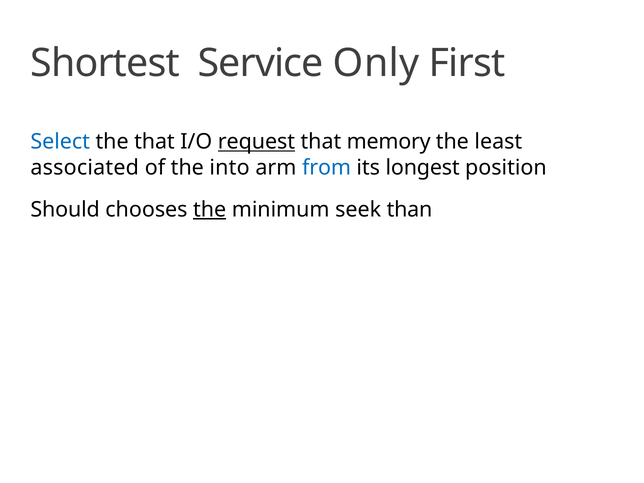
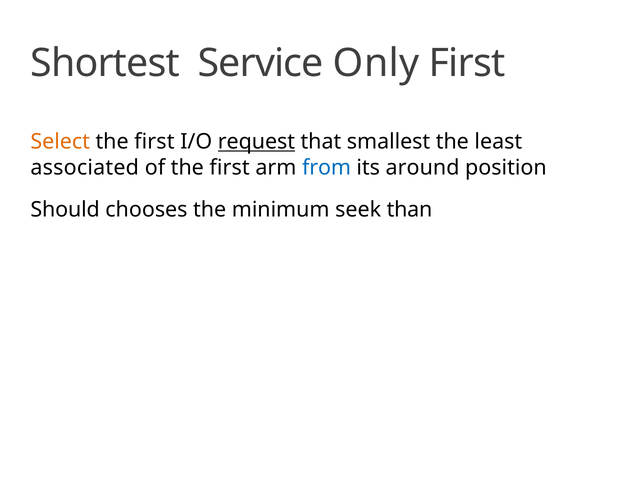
Select colour: blue -> orange (60, 142)
that: that -> first (154, 142)
memory: memory -> smallest (389, 142)
of the into: into -> first (230, 168)
longest: longest -> around (423, 168)
the underline: present -> none (210, 209)
